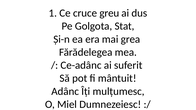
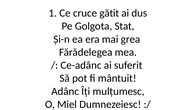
greu: greu -> gătit (109, 13)
